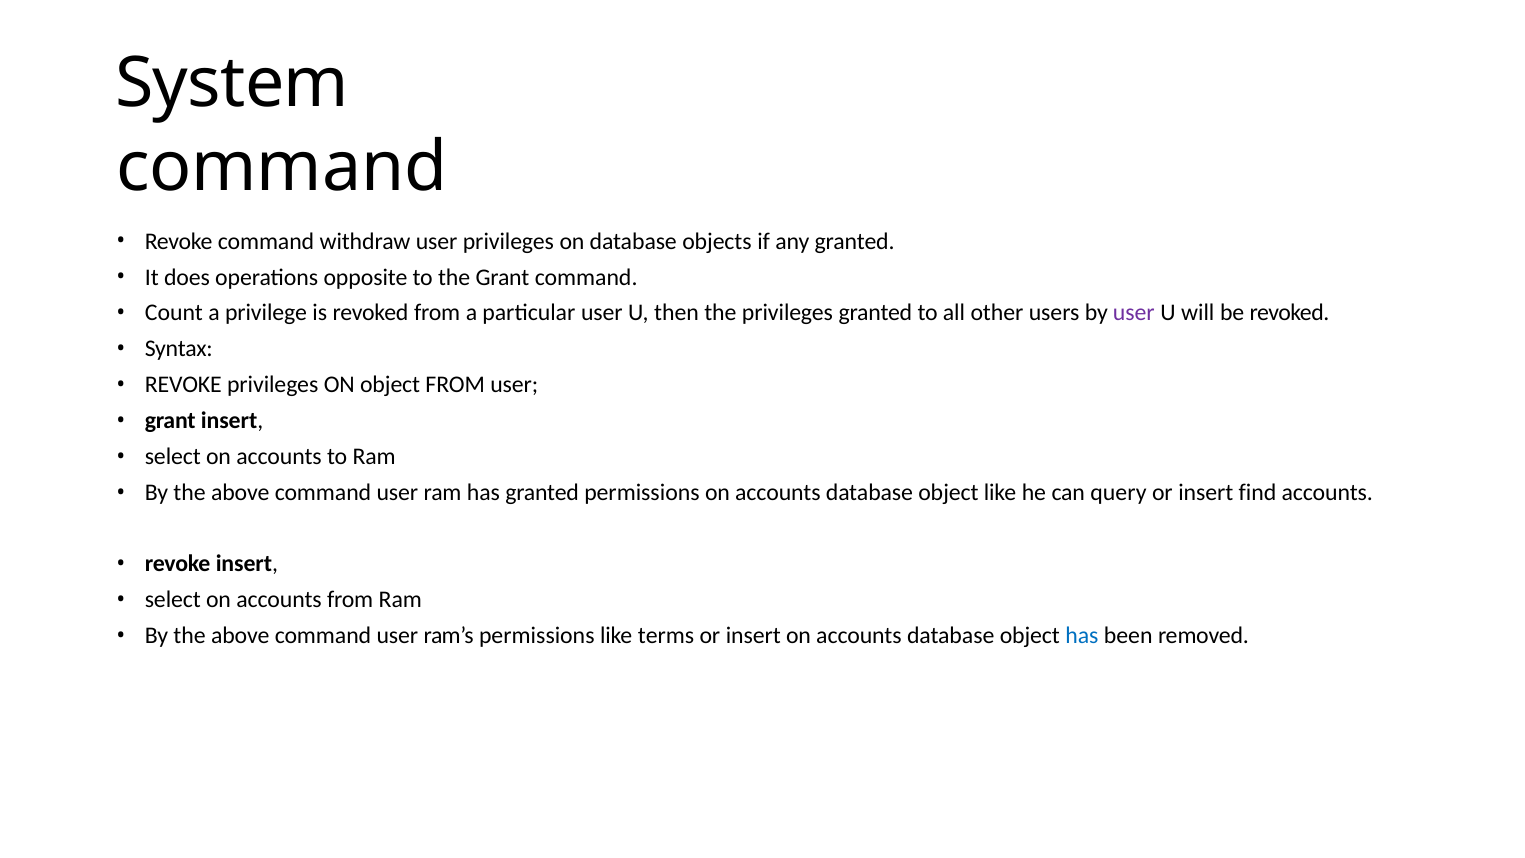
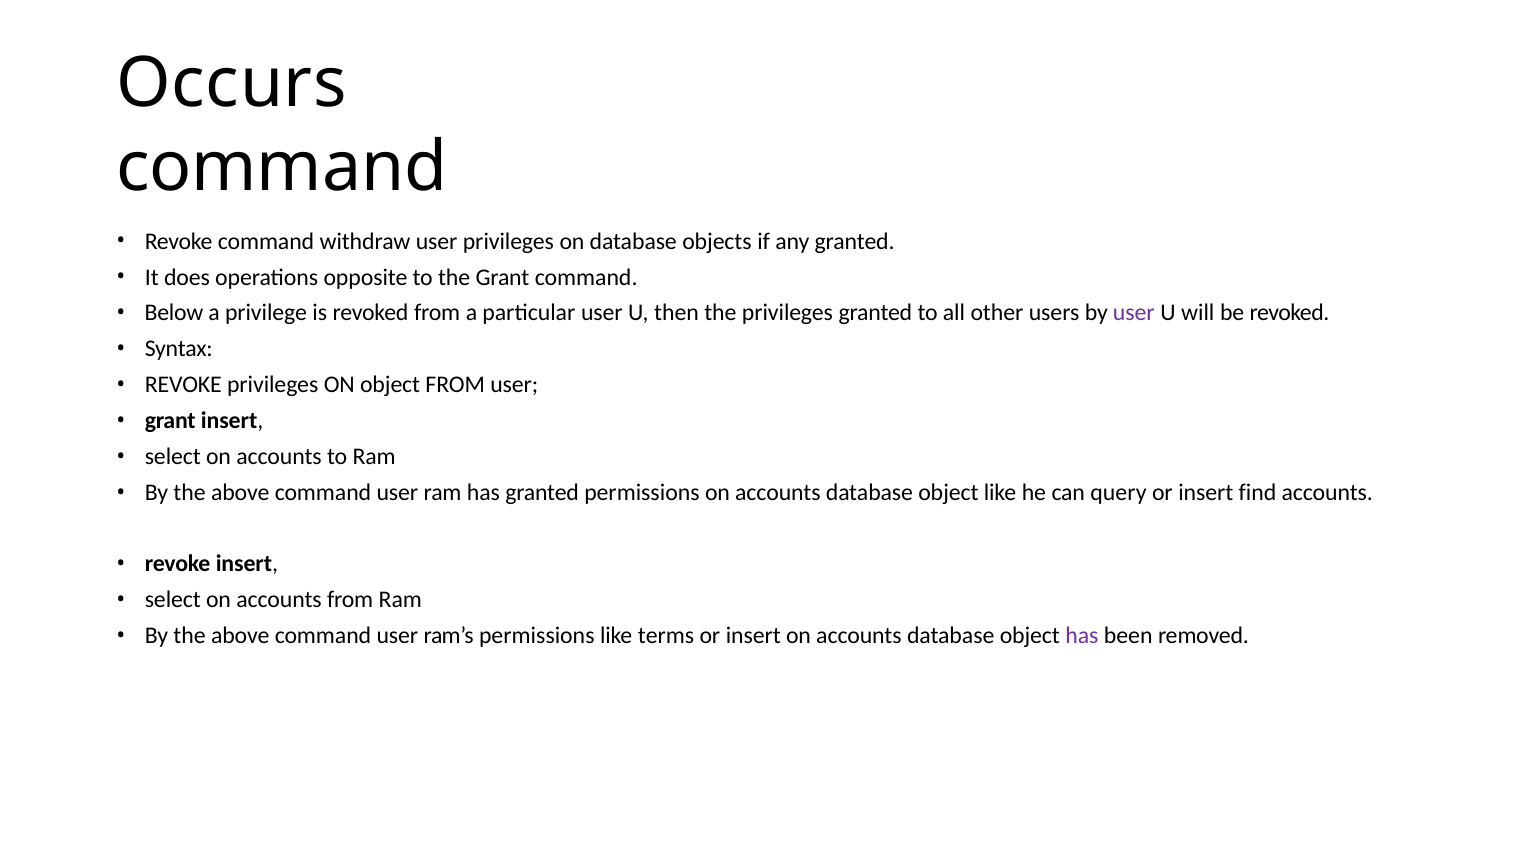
System: System -> Occurs (232, 84)
Count: Count -> Below (174, 313)
has colour: blue -> purple (1082, 635)
